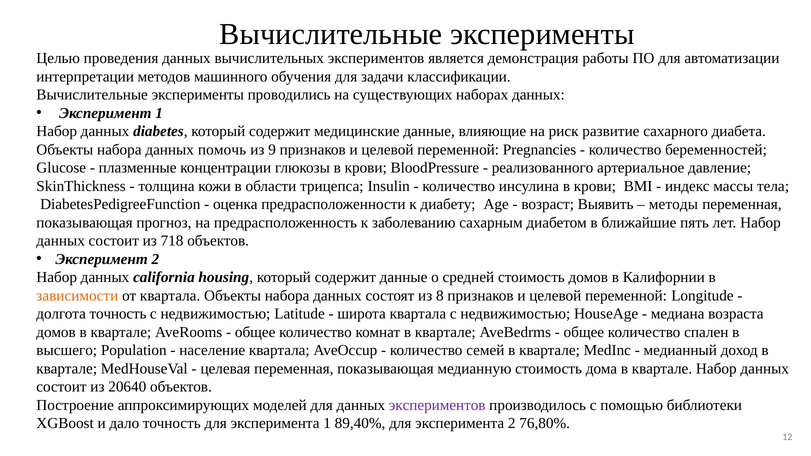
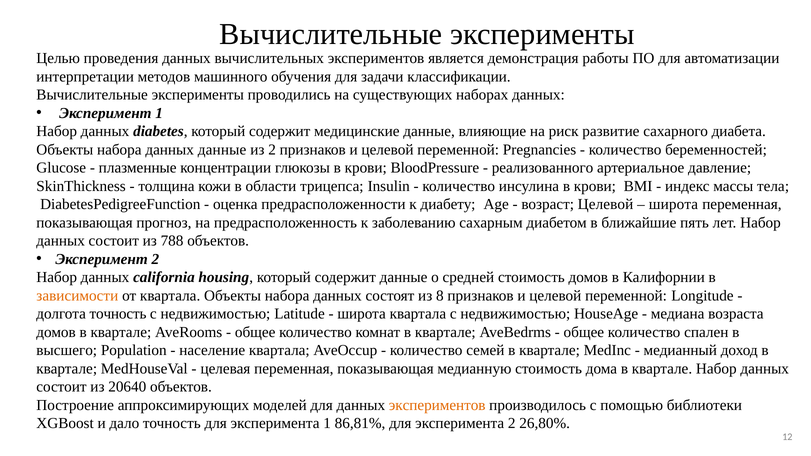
данных помочь: помочь -> данные (222, 150)
из 9: 9 -> 2 (272, 150)
возраст Выявить: Выявить -> Целевой (605, 204)
методы: методы -> широта (673, 204)
718: 718 -> 788 (172, 241)
экспериментов colour: purple -> orange (437, 405)
89,40%: 89,40% -> 86,81% (360, 423)
76,80%: 76,80% -> 26,80% (545, 423)
